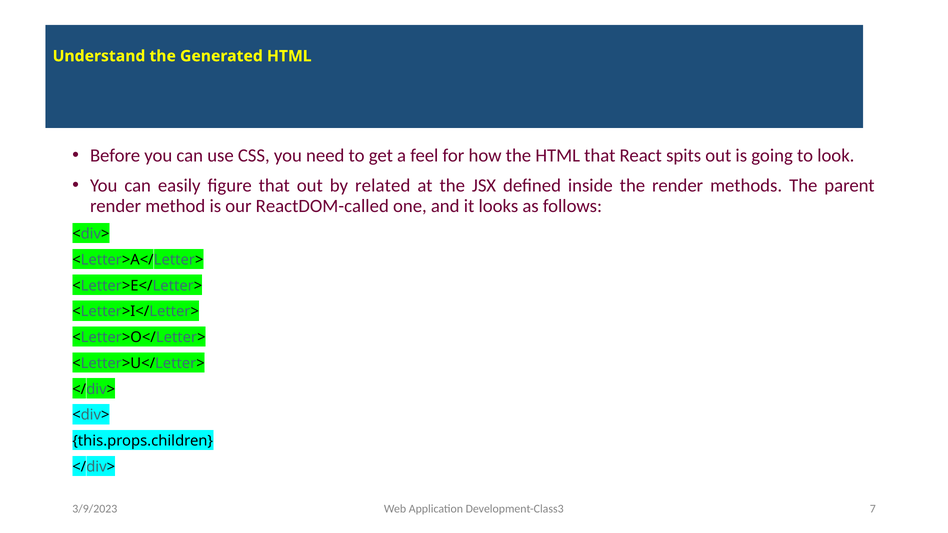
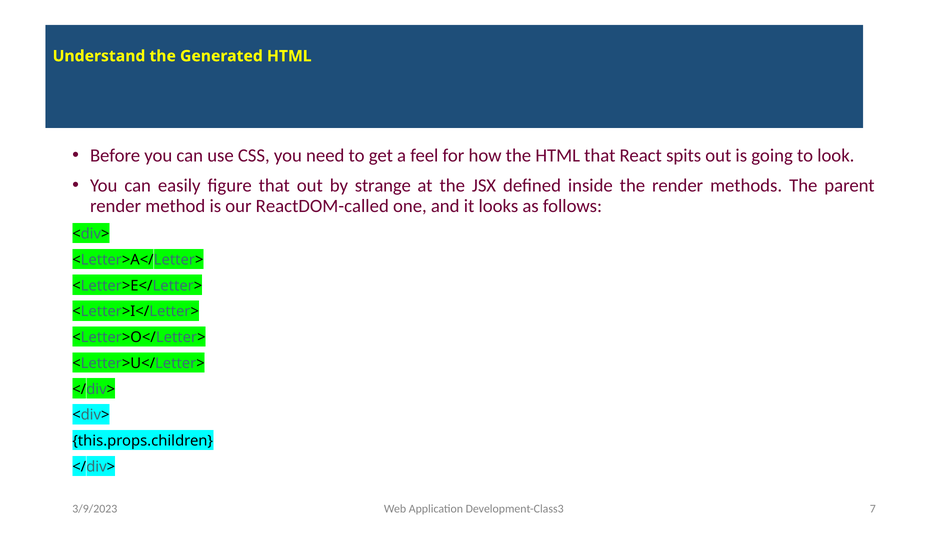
related: related -> strange (383, 186)
